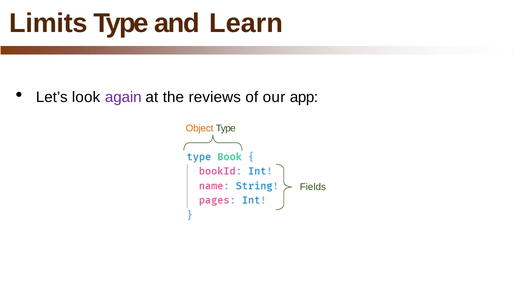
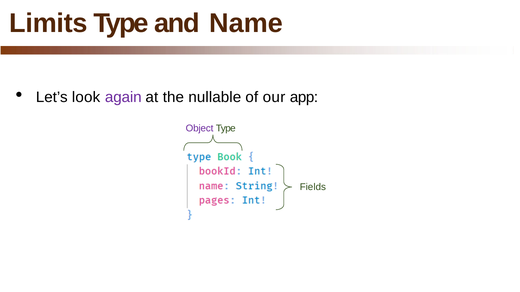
Learn: Learn -> Name (246, 23)
reviews: reviews -> nullable (215, 97)
Object colour: orange -> purple (200, 128)
